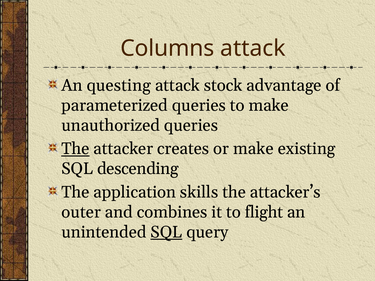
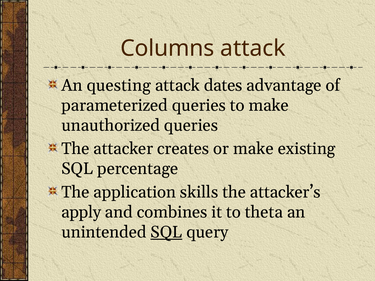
stock: stock -> dates (223, 86)
The underline: present -> none (75, 149)
descending: descending -> percentage (138, 169)
outer: outer -> apply (81, 212)
flight: flight -> theta (264, 212)
